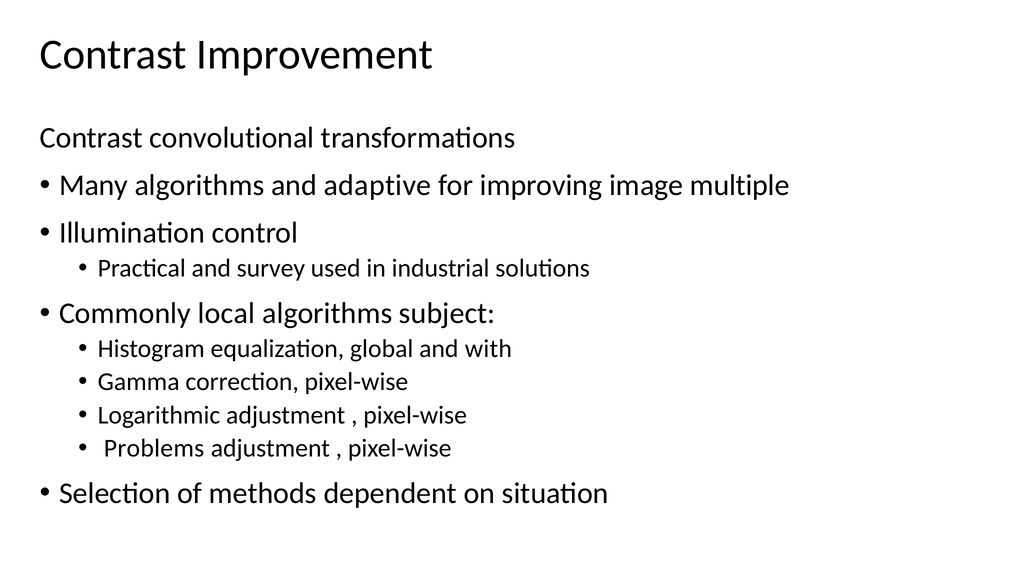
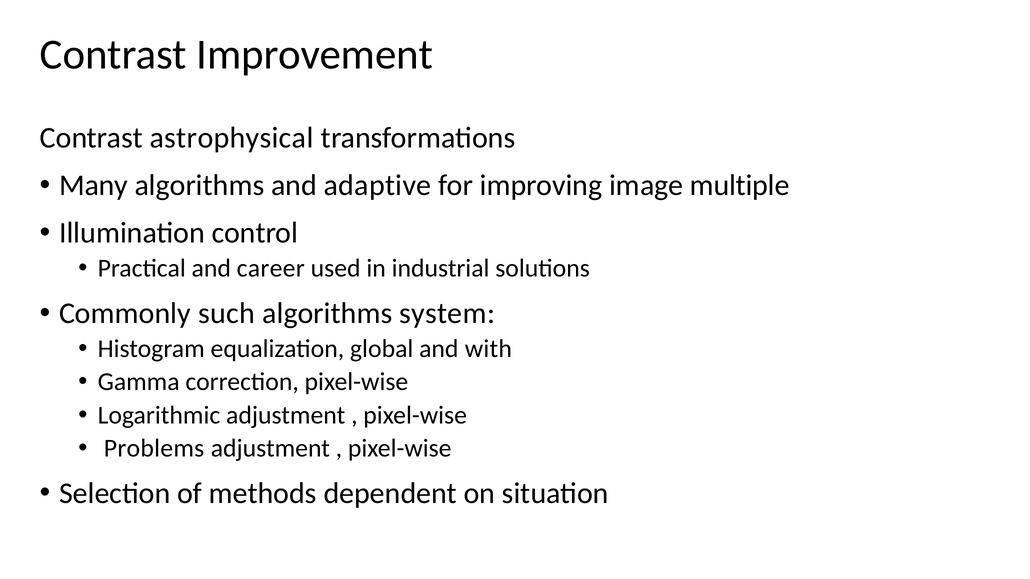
convolutional: convolutional -> astrophysical (232, 138)
survey: survey -> career (271, 268)
local: local -> such (226, 313)
subject: subject -> system (447, 313)
